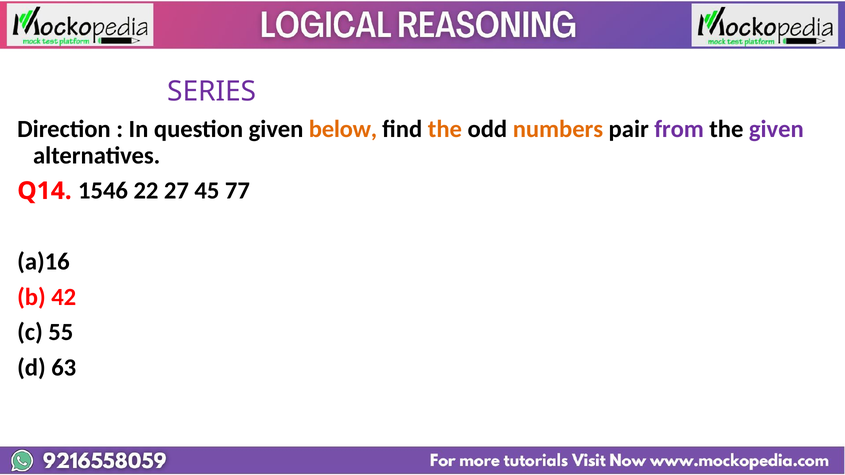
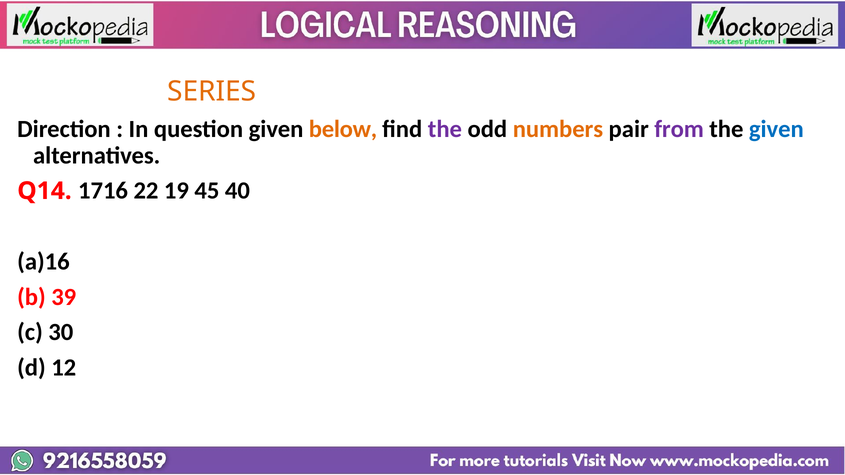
SERIES colour: purple -> orange (212, 92)
the colour: orange -> purple (445, 129)
given colour: purple -> blue (776, 129)
1546: 1546 -> 1716 (103, 191)
27: 27 -> 19 (176, 191)
77: 77 -> 40 (237, 191)
42: 42 -> 39 (64, 297)
55: 55 -> 30 (61, 332)
63: 63 -> 12 (64, 368)
